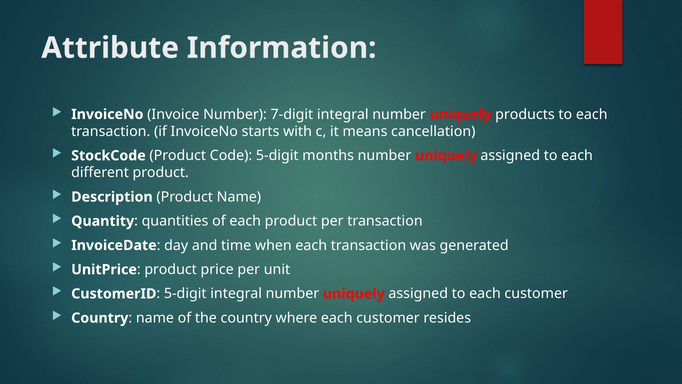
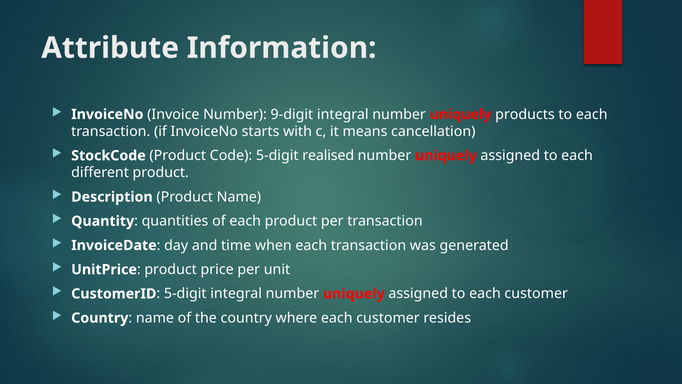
7-digit: 7-digit -> 9-digit (292, 114)
months: months -> realised (328, 155)
